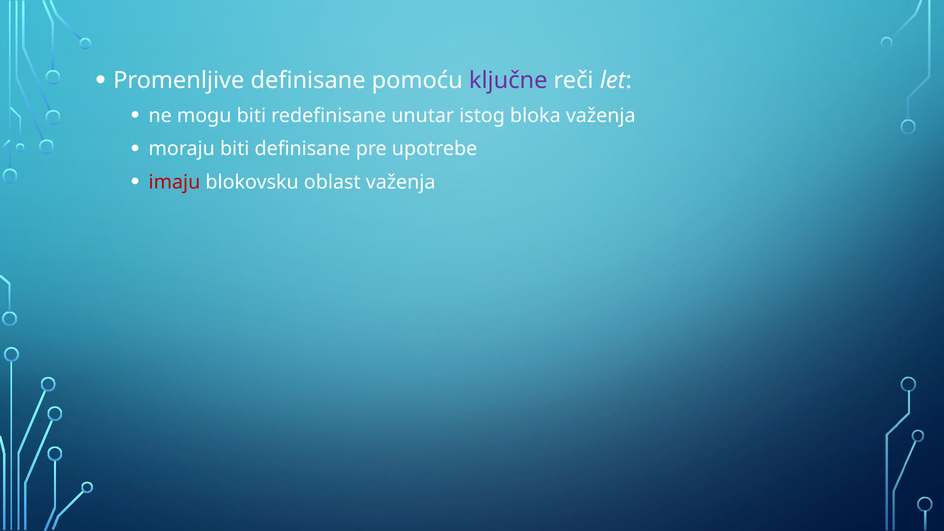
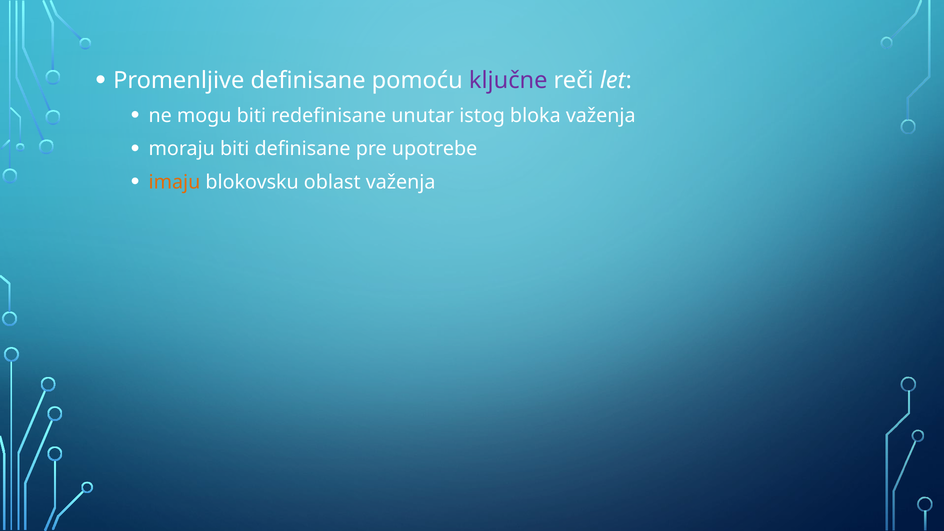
imaju colour: red -> orange (174, 182)
